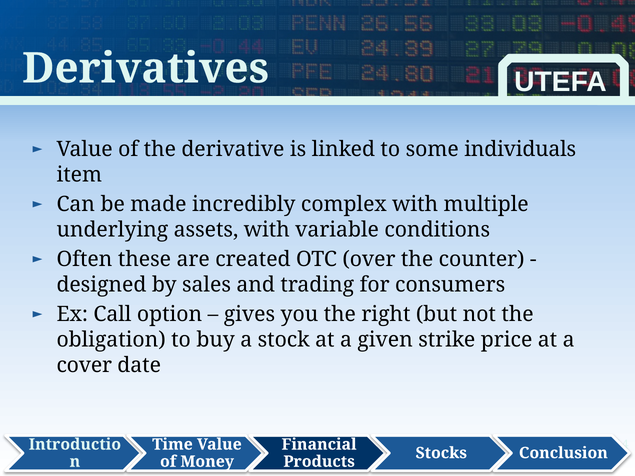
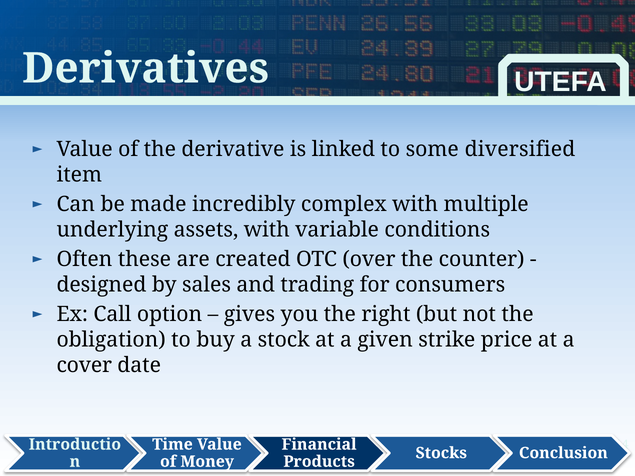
individuals: individuals -> diversified (520, 150)
